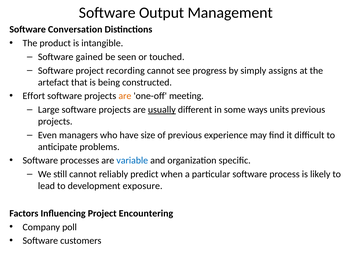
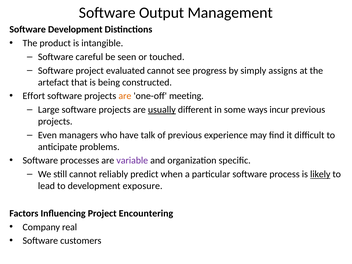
Software Conversation: Conversation -> Development (75, 29)
gained: gained -> careful (89, 57)
recording: recording -> evaluated (125, 71)
units: units -> incur (279, 110)
size: size -> talk (148, 135)
variable colour: blue -> purple (132, 161)
likely underline: none -> present (320, 174)
poll: poll -> real (70, 227)
